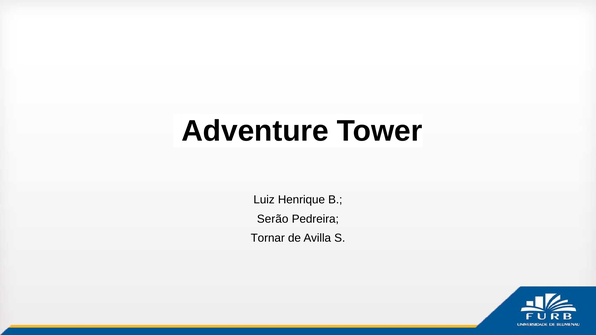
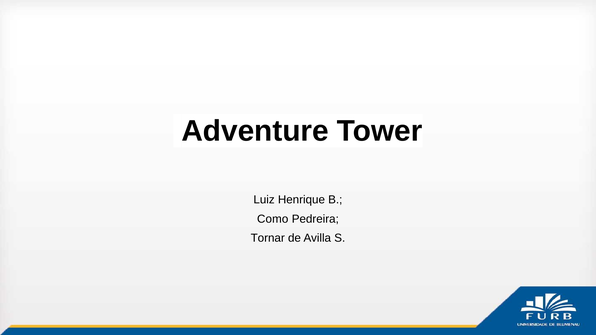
Serão: Serão -> Como (273, 219)
